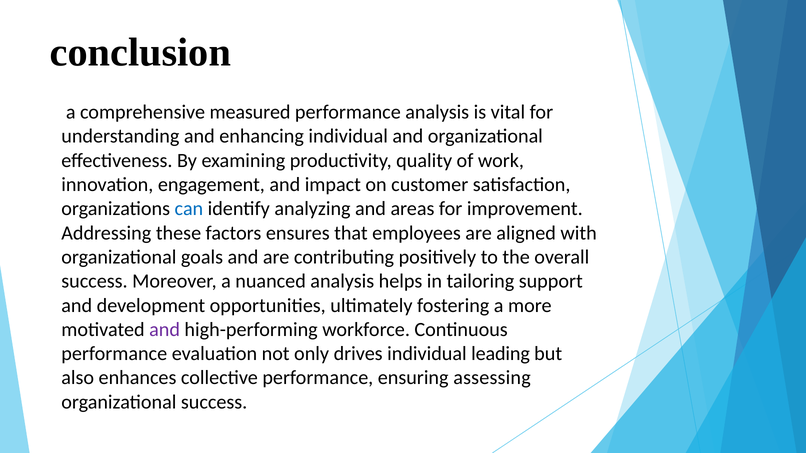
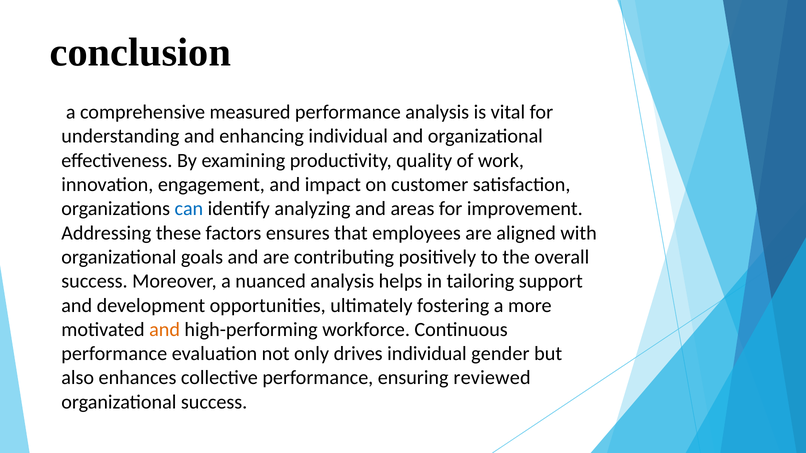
and colour: purple -> orange (165, 330)
leading: leading -> gender (500, 354)
assessing: assessing -> reviewed (492, 378)
